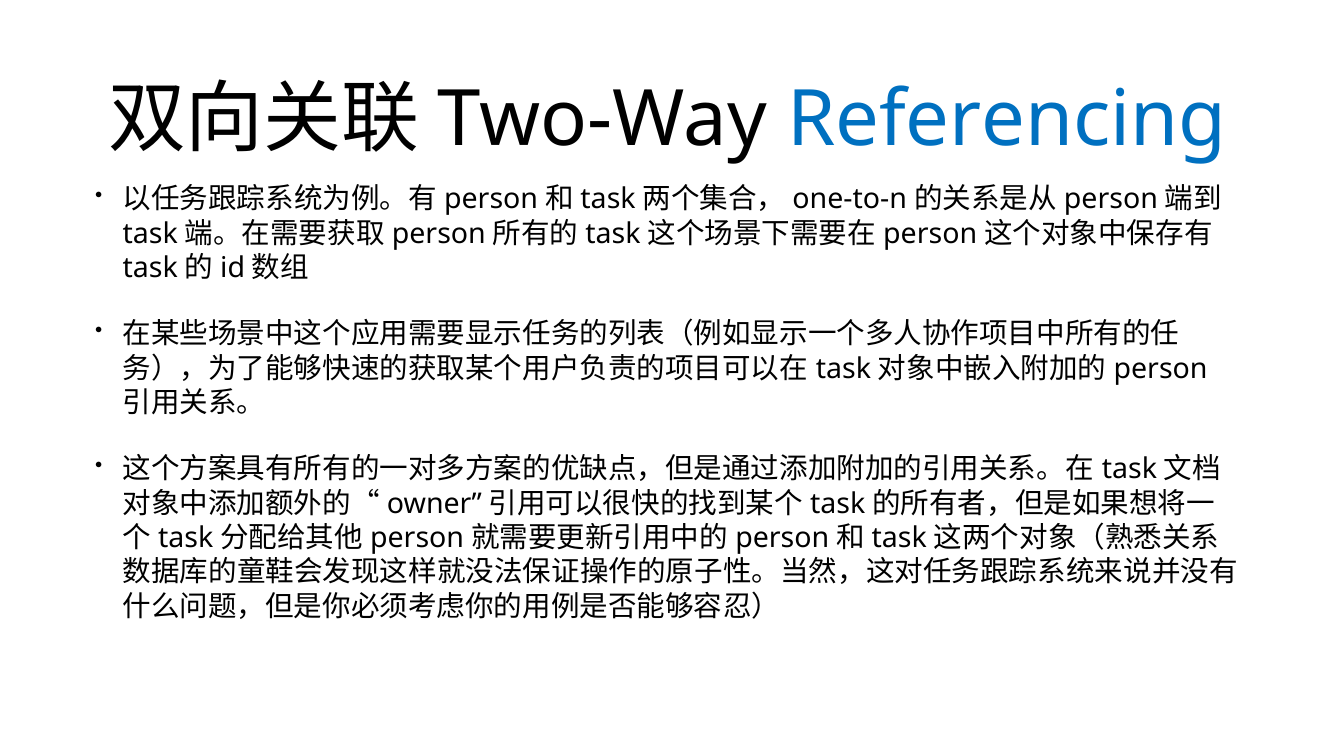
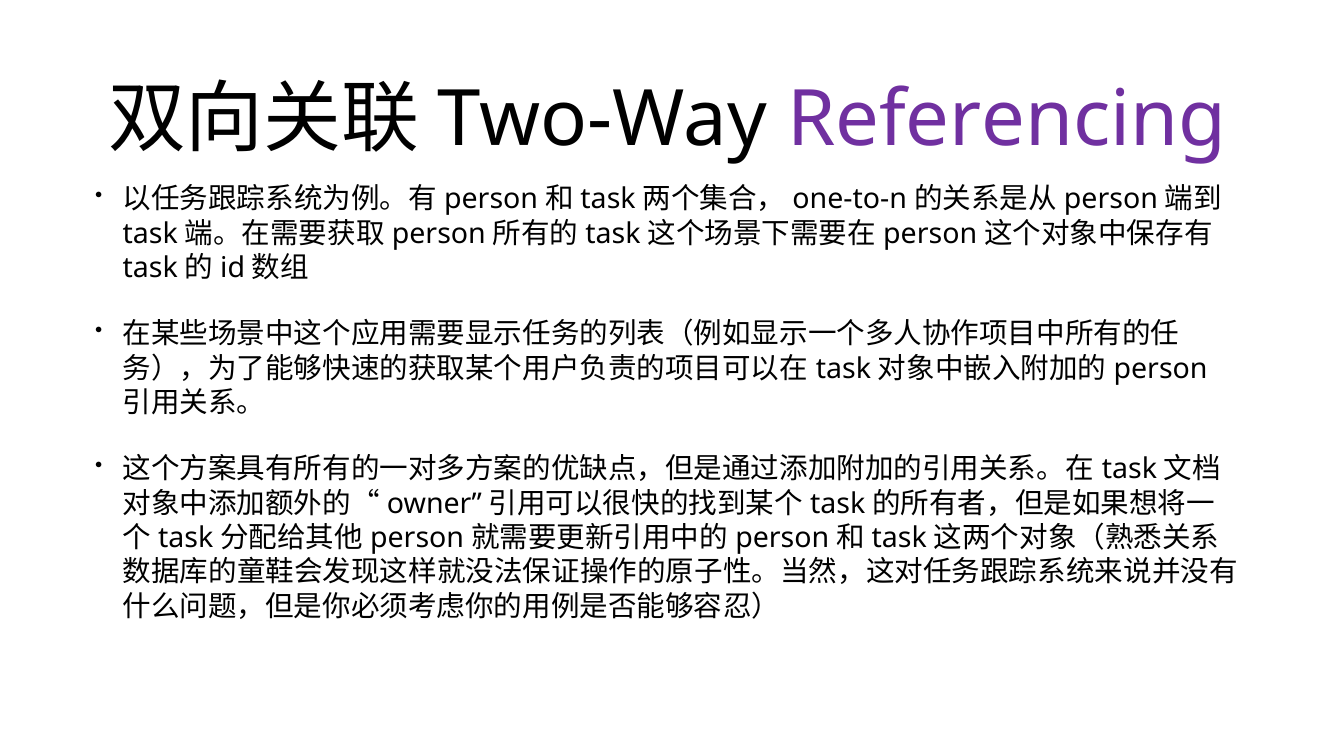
Referencing colour: blue -> purple (1007, 120)
